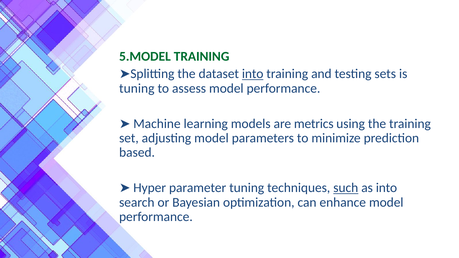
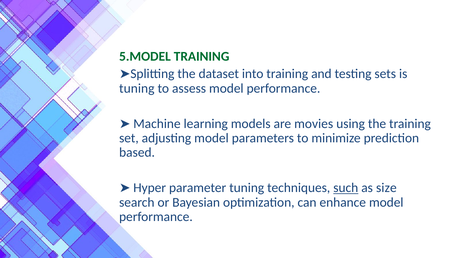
into underline: present -> none (253, 74)
metrics: metrics -> movies (314, 124)
as into: into -> size (386, 188)
